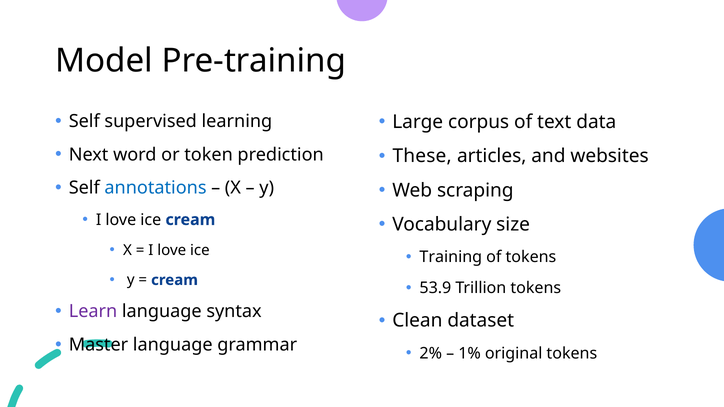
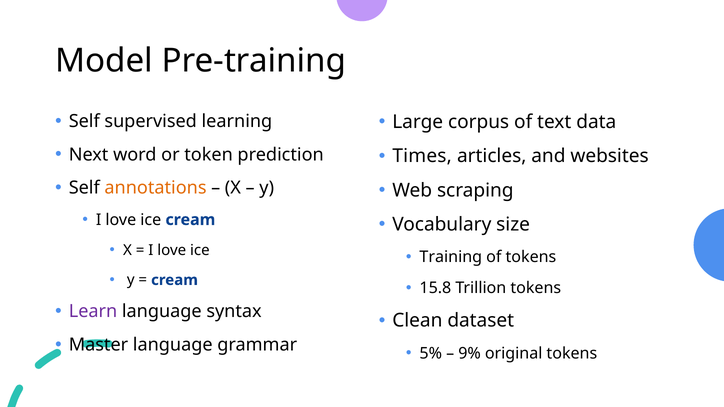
These: These -> Times (422, 156)
annotations colour: blue -> orange (156, 188)
53.9: 53.9 -> 15.8 (435, 288)
2%: 2% -> 5% (431, 354)
1%: 1% -> 9% (470, 354)
